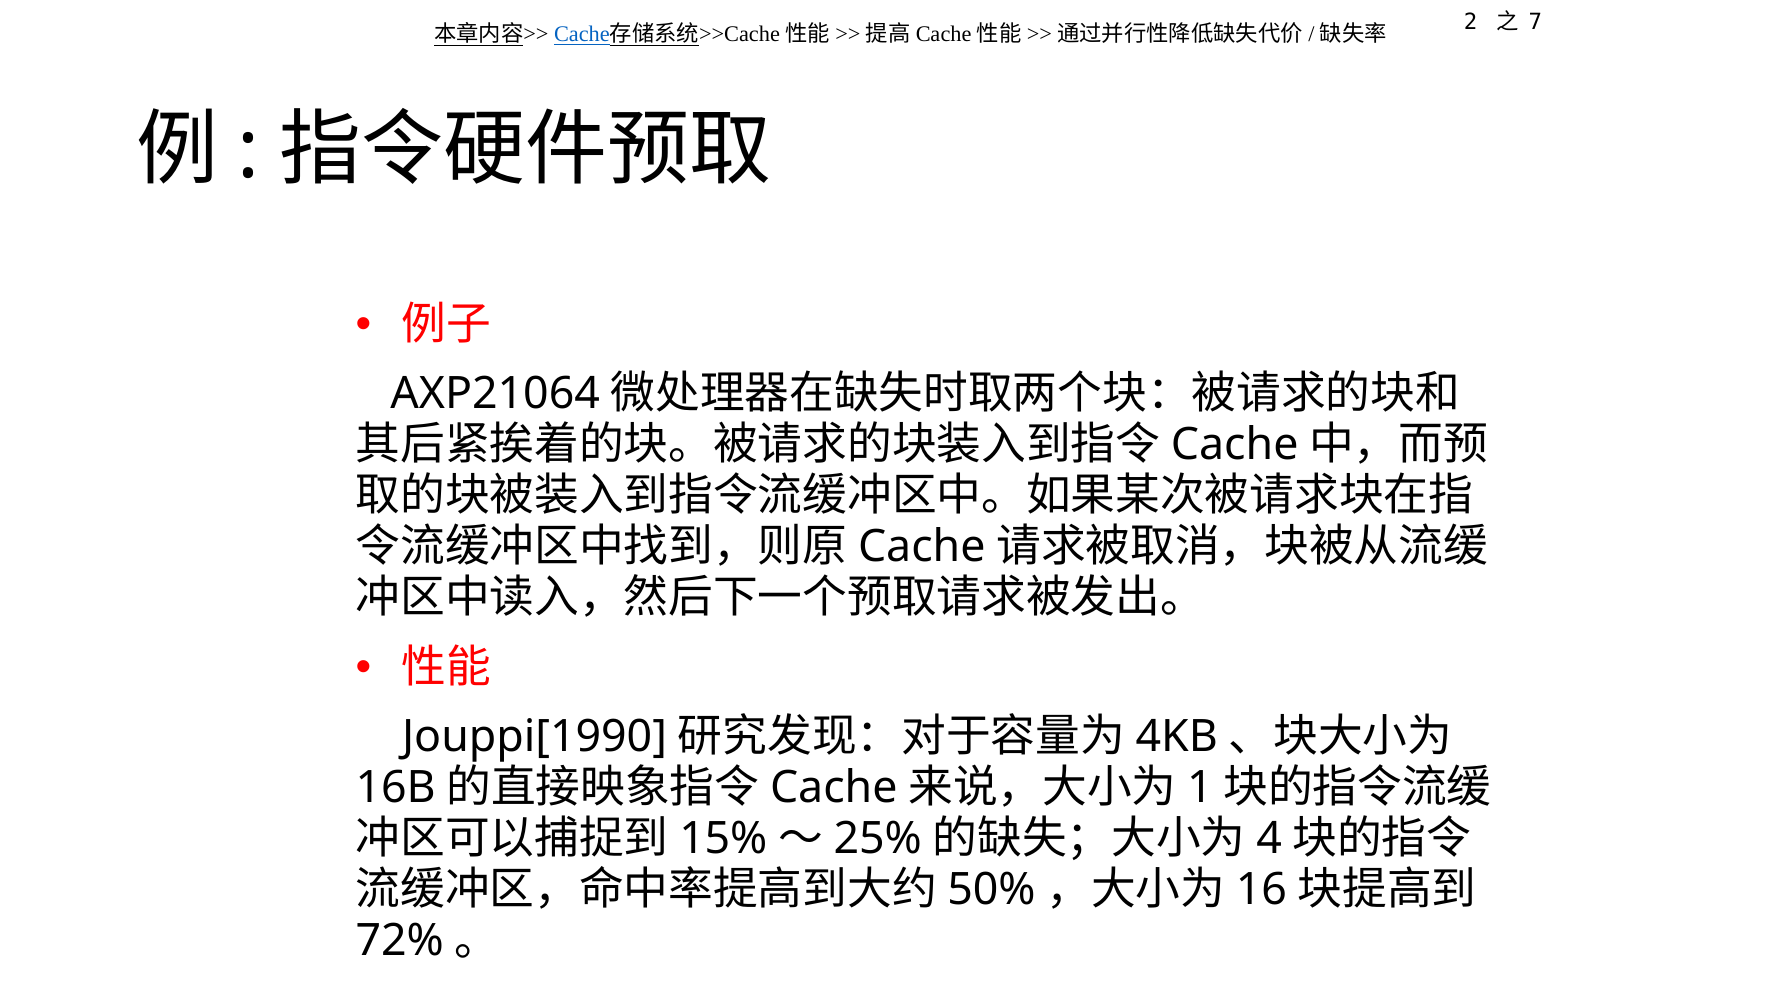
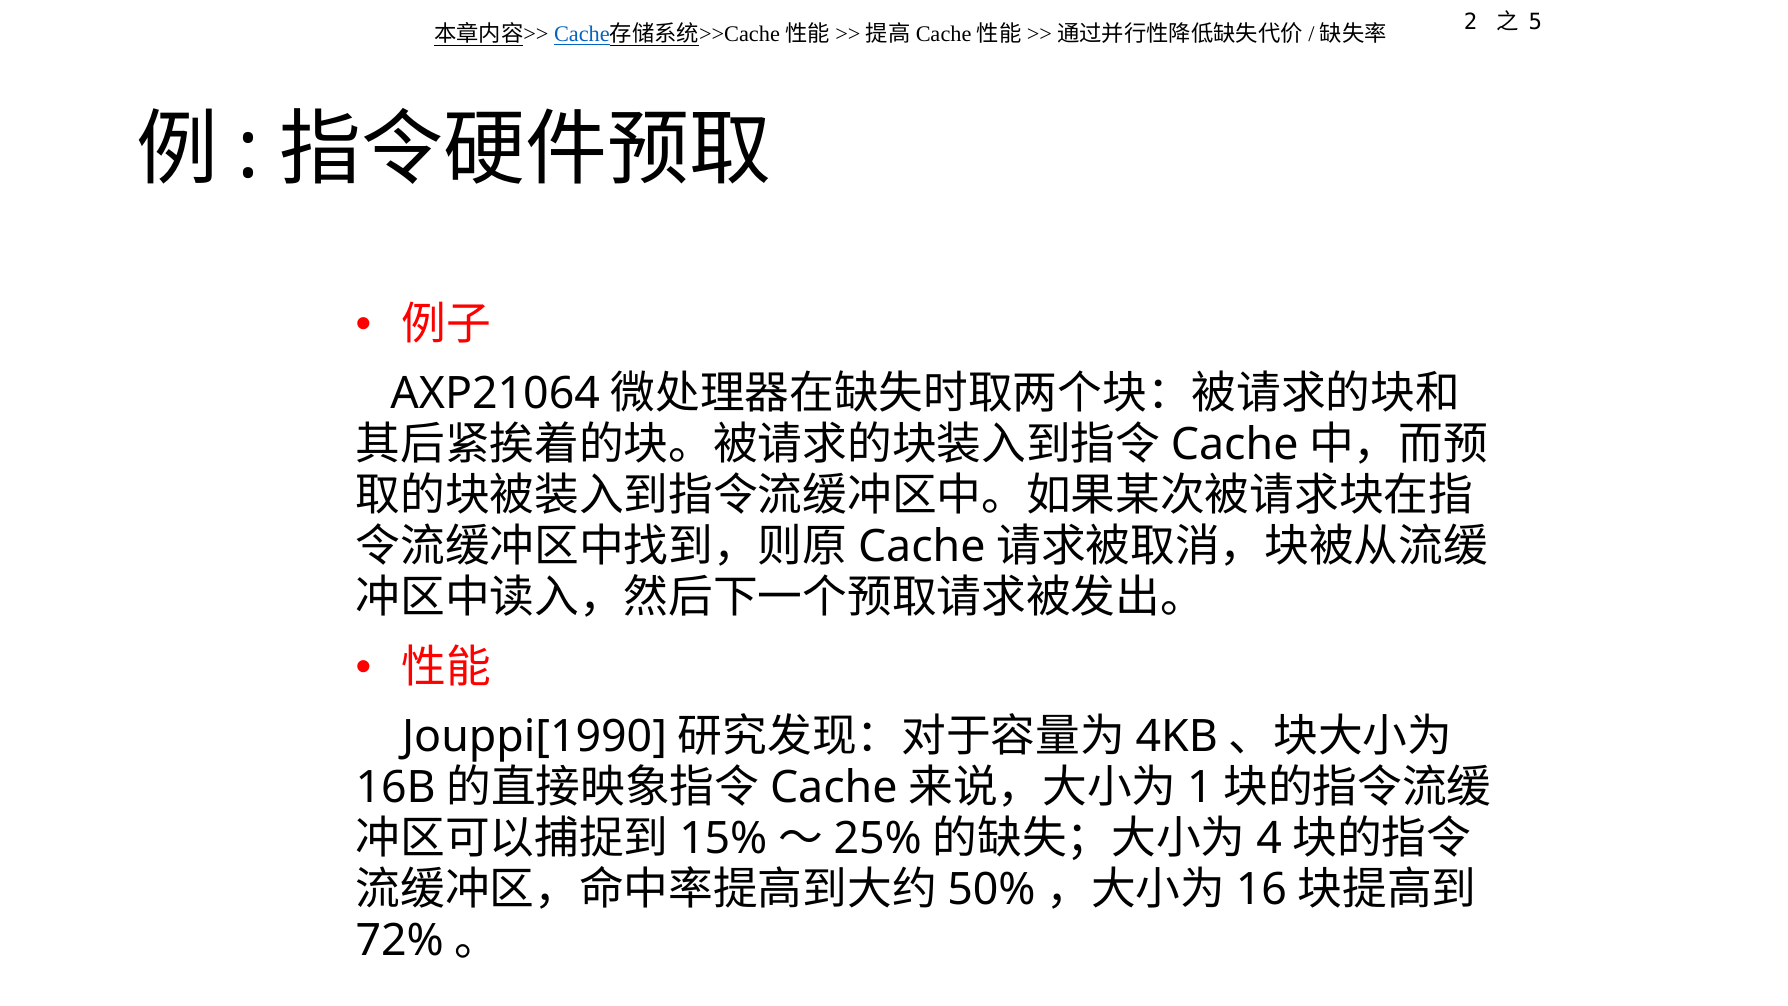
7: 7 -> 5 (1535, 22)
